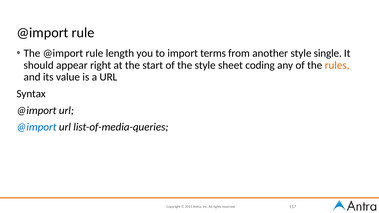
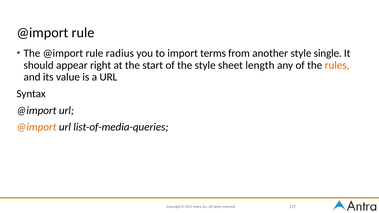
length: length -> radius (120, 53)
coding: coding -> length (260, 65)
@import colour: blue -> orange (36, 127)
